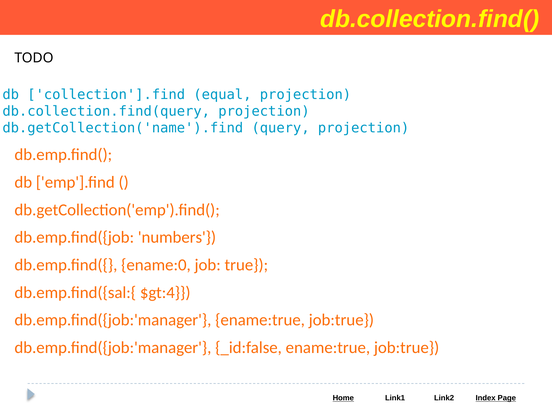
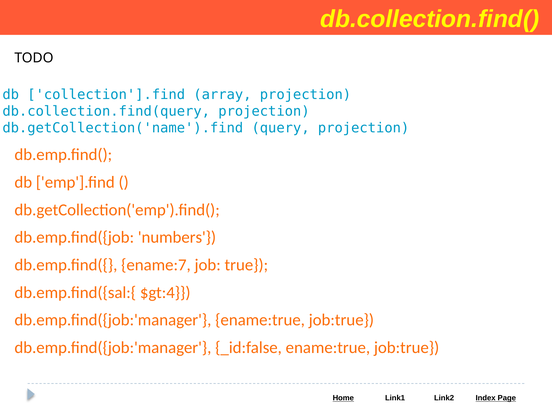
equal: equal -> array (222, 95)
ename:0: ename:0 -> ename:7 (156, 265)
